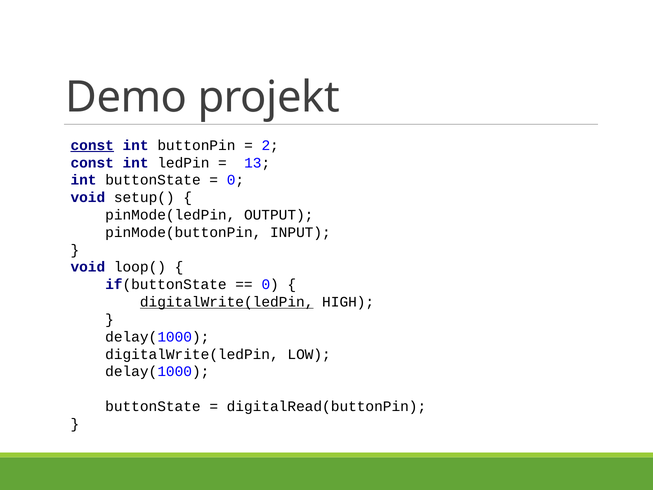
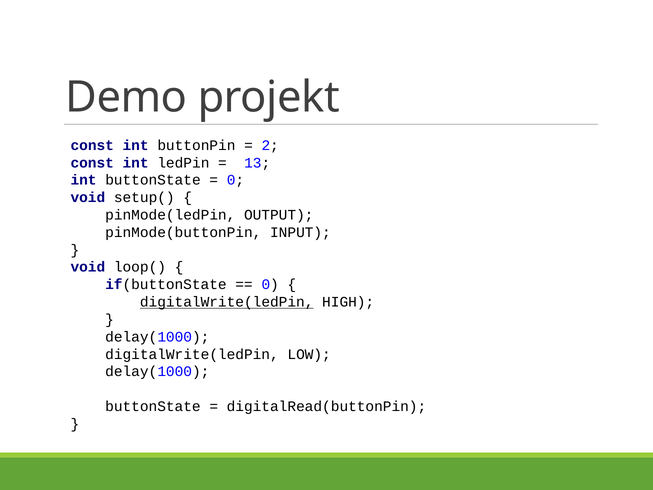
const underline: present -> none (92, 145)
